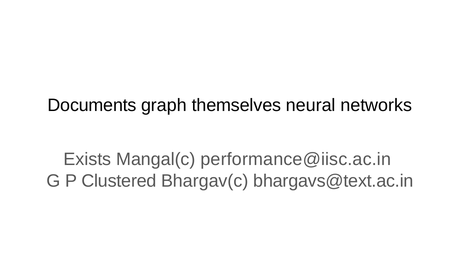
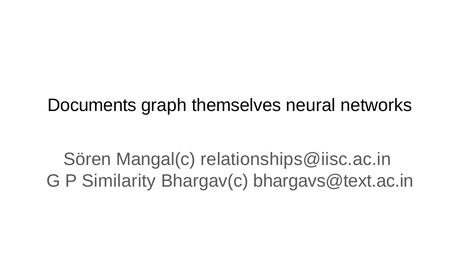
Exists: Exists -> Sören (87, 159)
performance@iisc.ac.in: performance@iisc.ac.in -> relationships@iisc.ac.in (296, 159)
Clustered: Clustered -> Similarity (119, 181)
